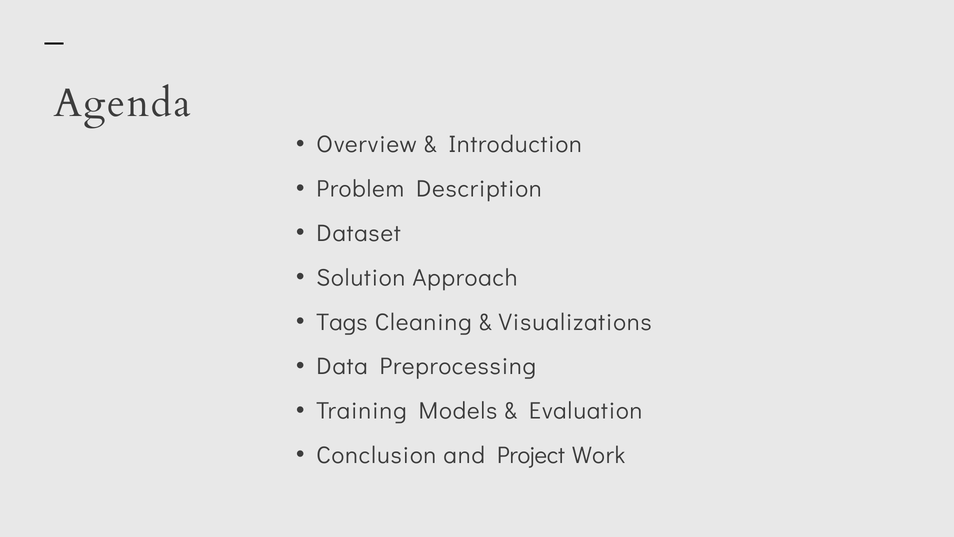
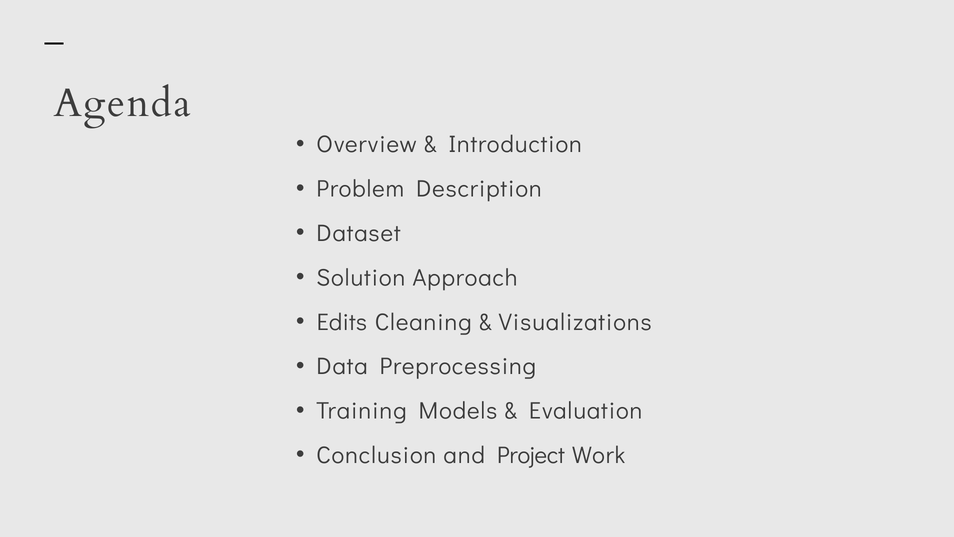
Tags: Tags -> Edits (342, 322)
